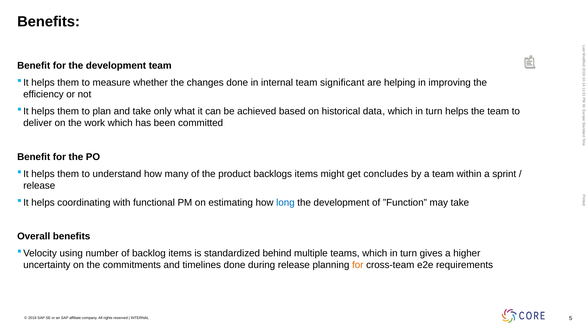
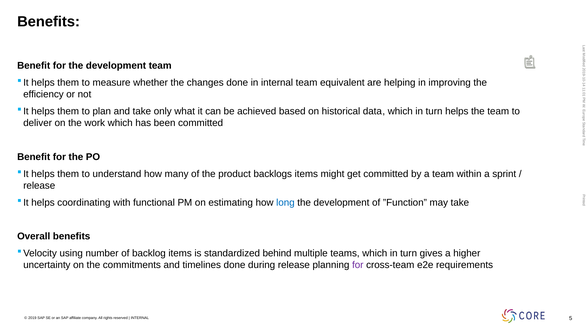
significant: significant -> equivalent (342, 83)
get concludes: concludes -> committed (386, 174)
for colour: orange -> purple (358, 265)
